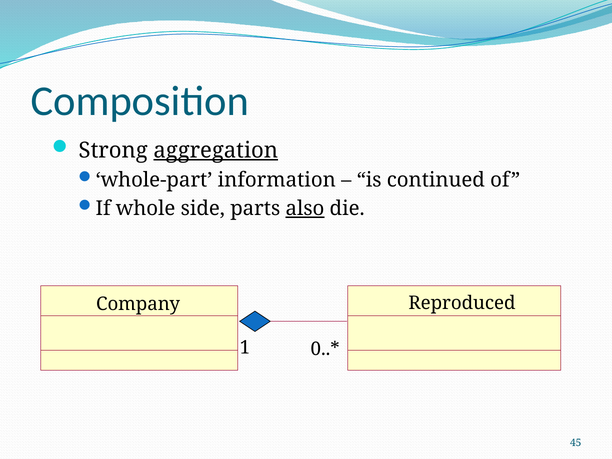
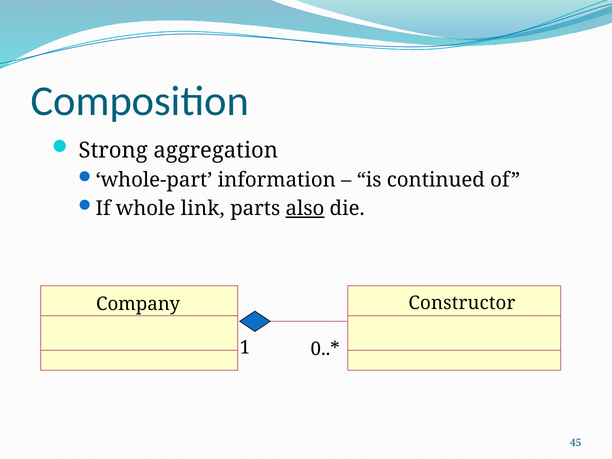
aggregation underline: present -> none (216, 150)
side: side -> link (203, 208)
Reproduced: Reproduced -> Constructor (462, 303)
